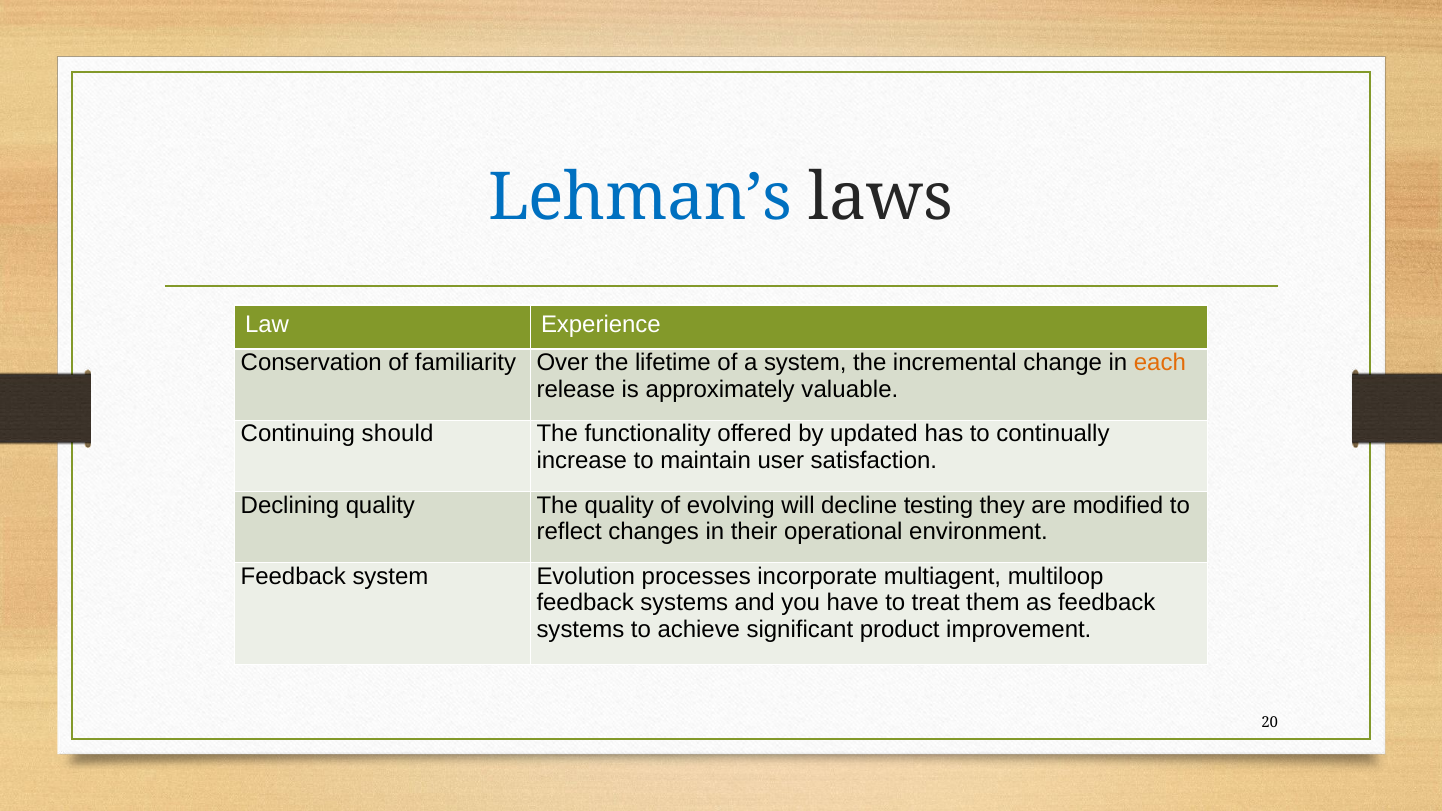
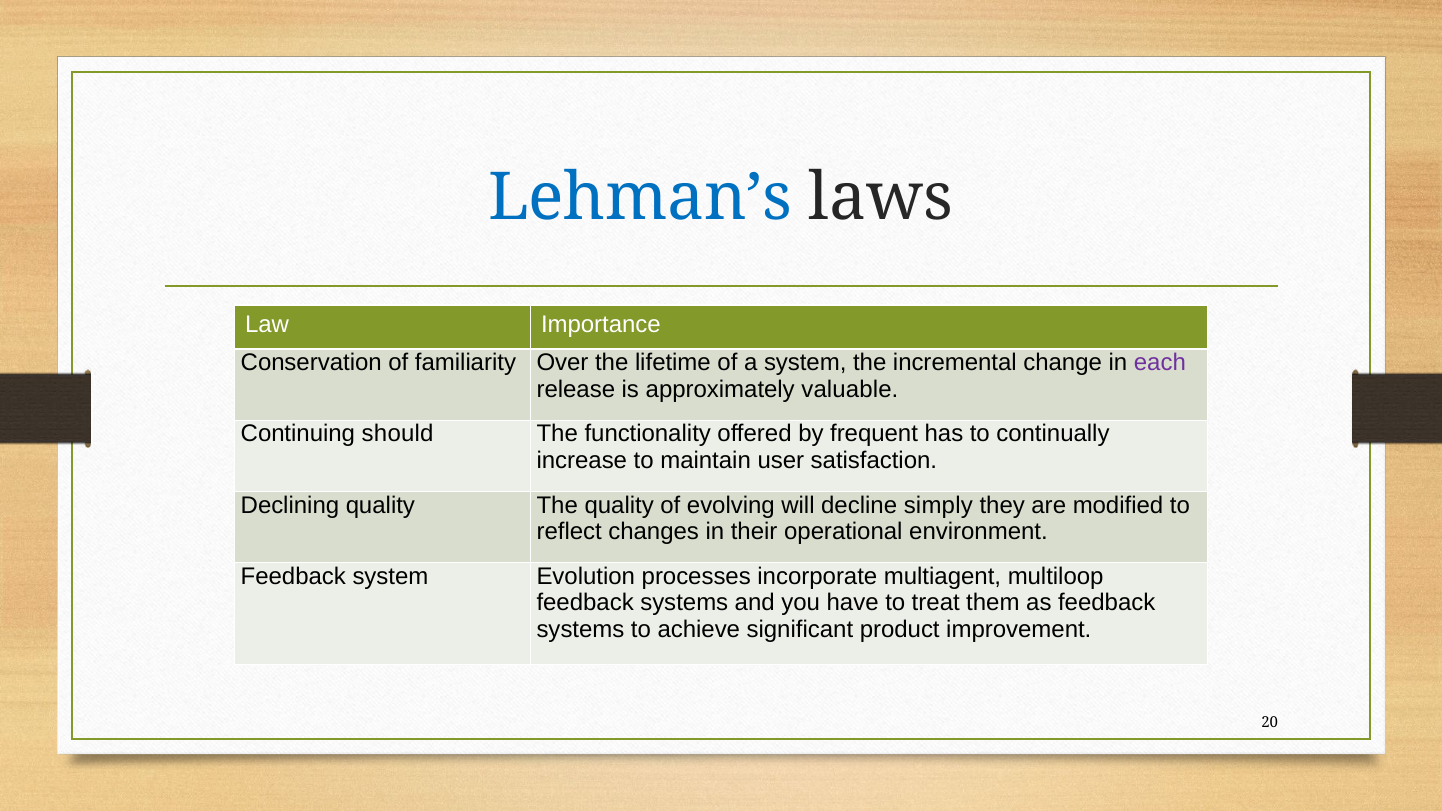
Experience: Experience -> Importance (601, 324)
each colour: orange -> purple (1160, 363)
updated: updated -> frequent (874, 434)
testing: testing -> simply (938, 505)
